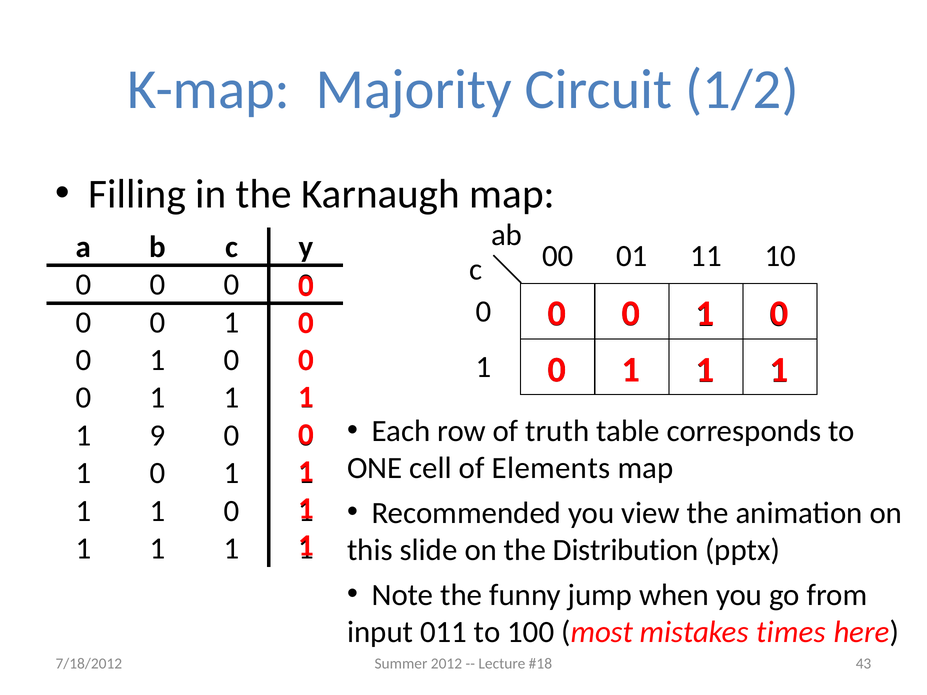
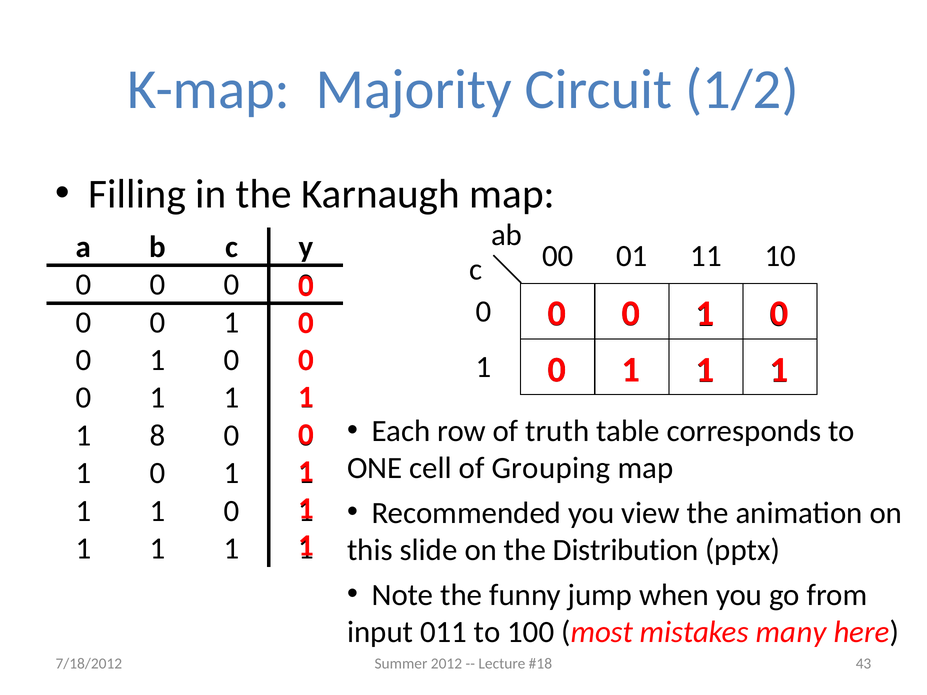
9: 9 -> 8 (158, 436)
Elements: Elements -> Grouping (551, 468)
times: times -> many (791, 632)
